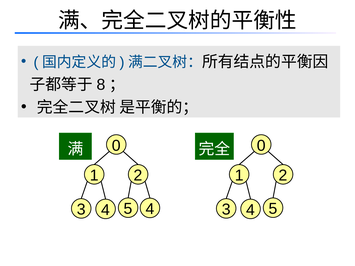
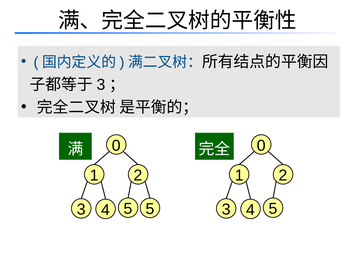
8: 8 -> 3 (101, 85)
4 4: 4 -> 5 (150, 209)
